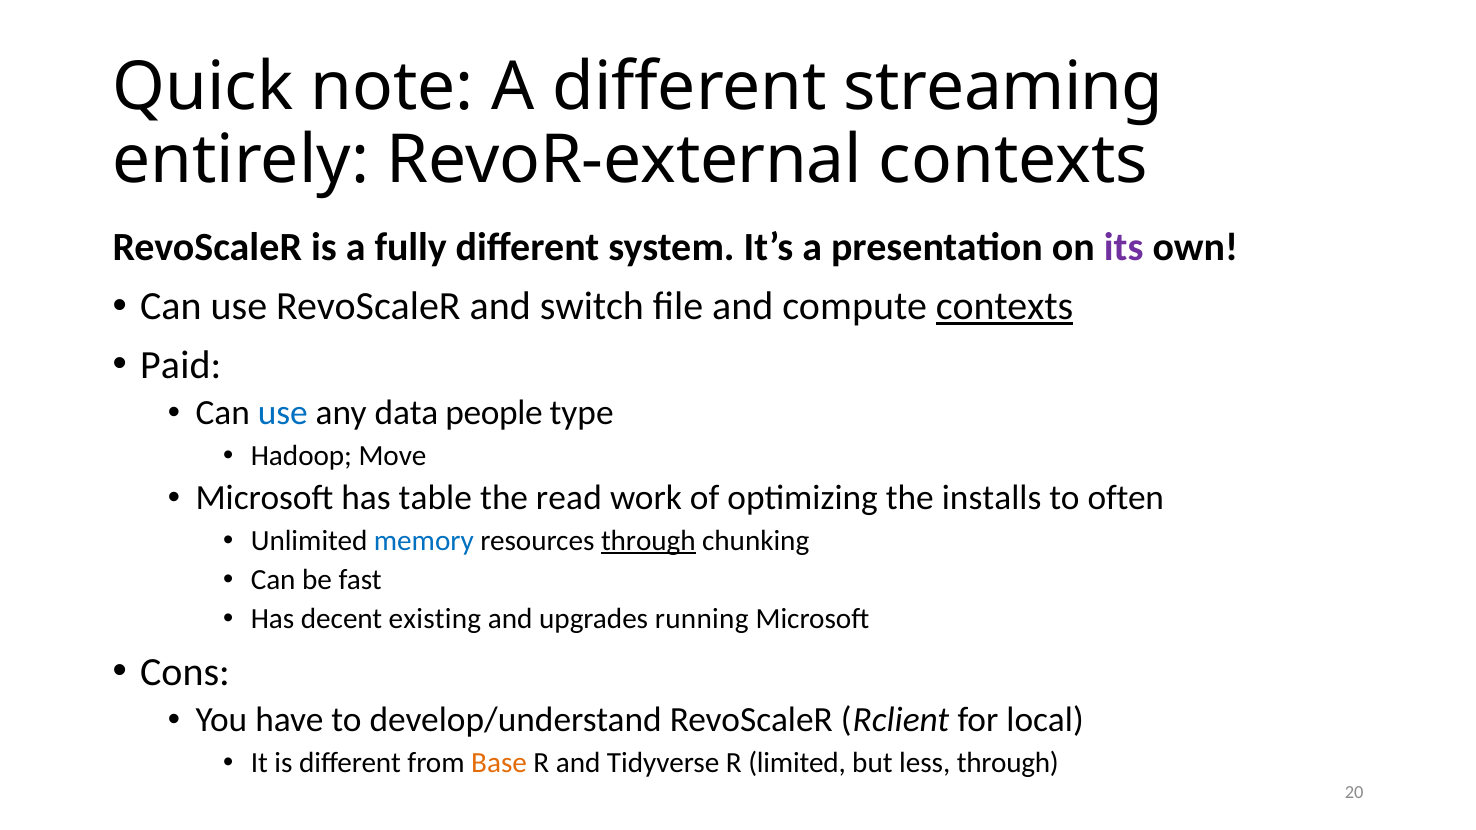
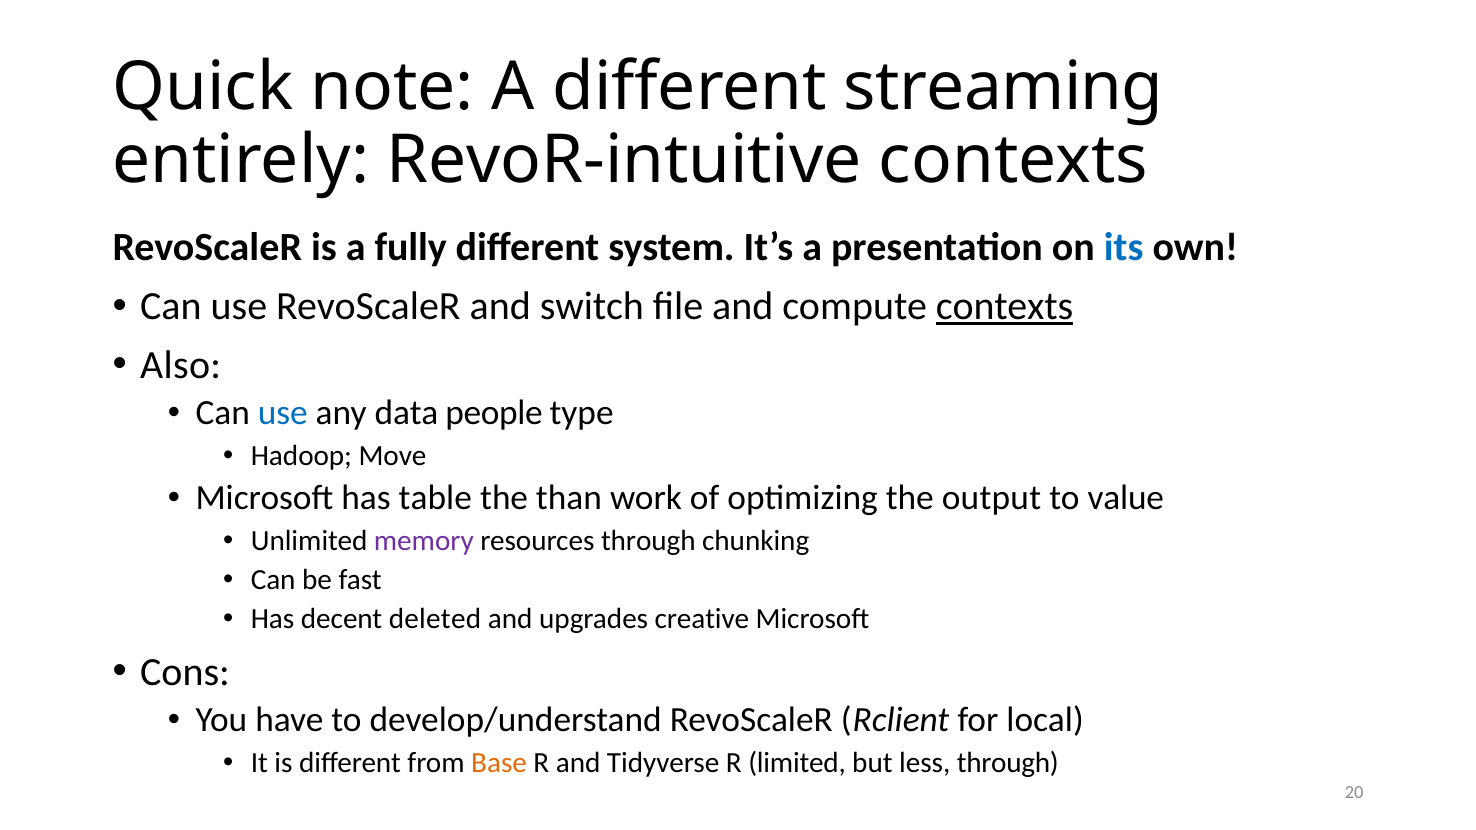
RevoR-external: RevoR-external -> RevoR-intuitive (624, 161)
its colour: purple -> blue (1124, 248)
Paid: Paid -> Also (181, 365)
read: read -> than (569, 498)
installs: installs -> output (991, 498)
often: often -> value (1126, 498)
memory colour: blue -> purple (424, 541)
through underline: present -> none (648, 541)
existing: existing -> deleted (435, 619)
running: running -> creative (702, 619)
